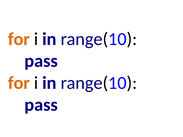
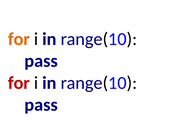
for colour: orange -> red (19, 83)
